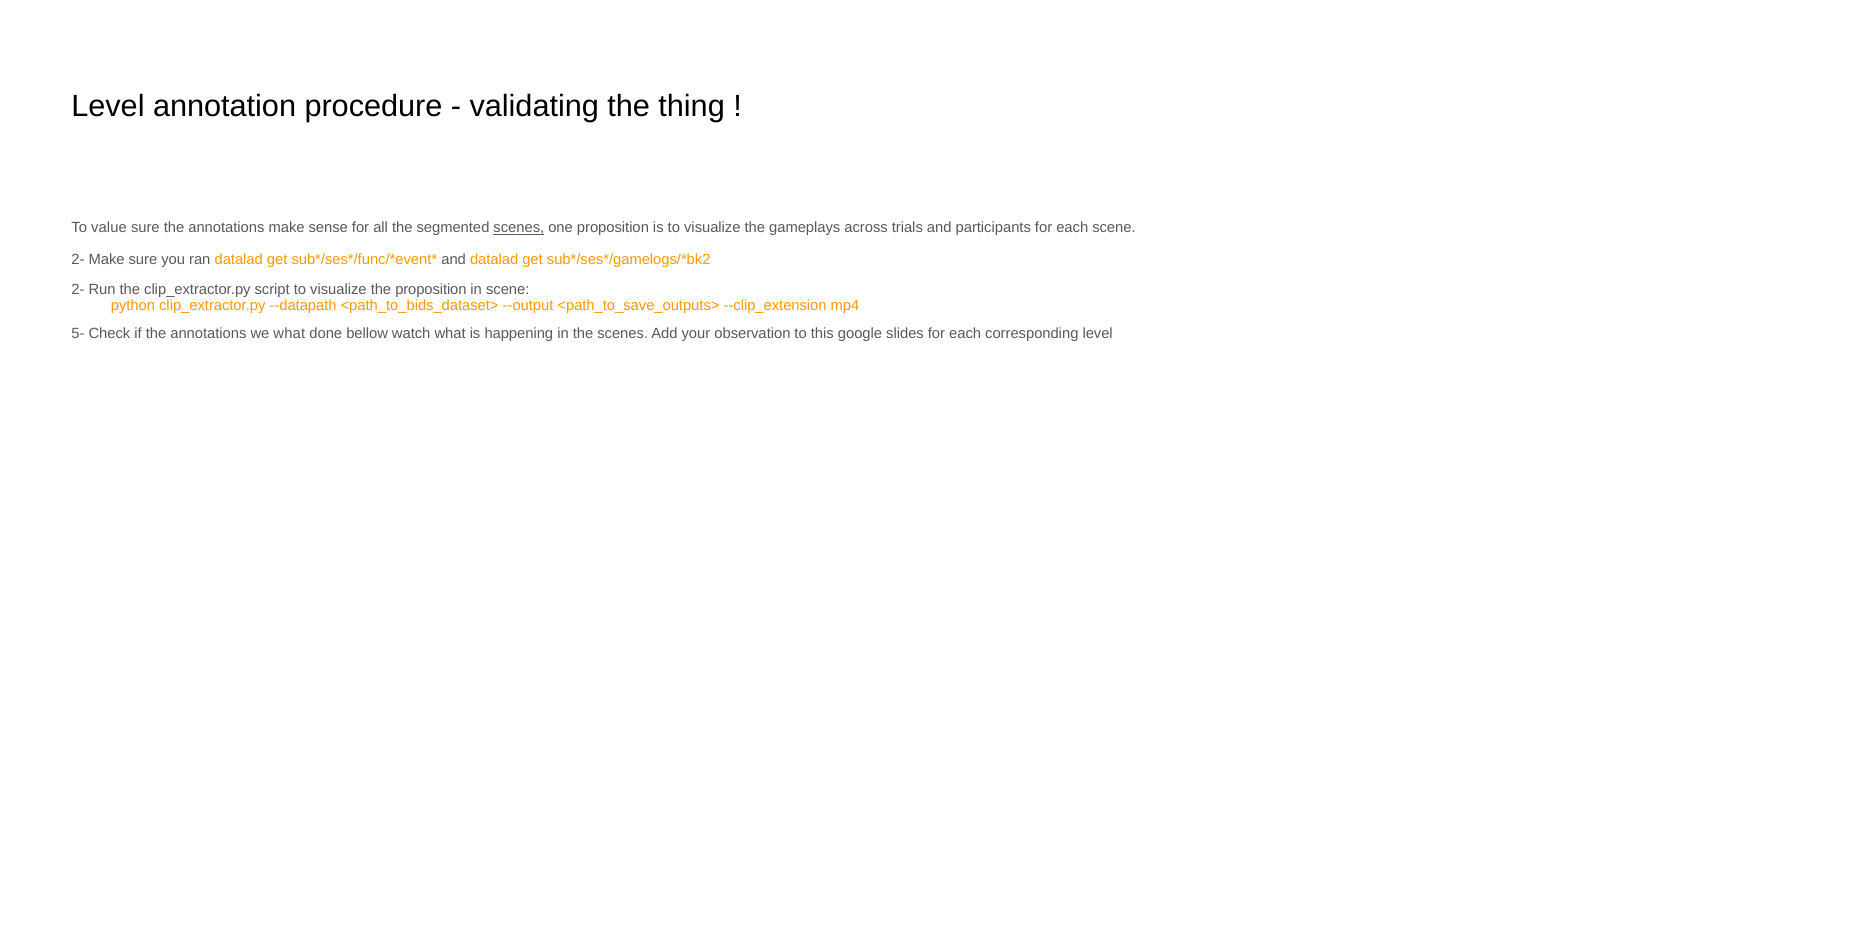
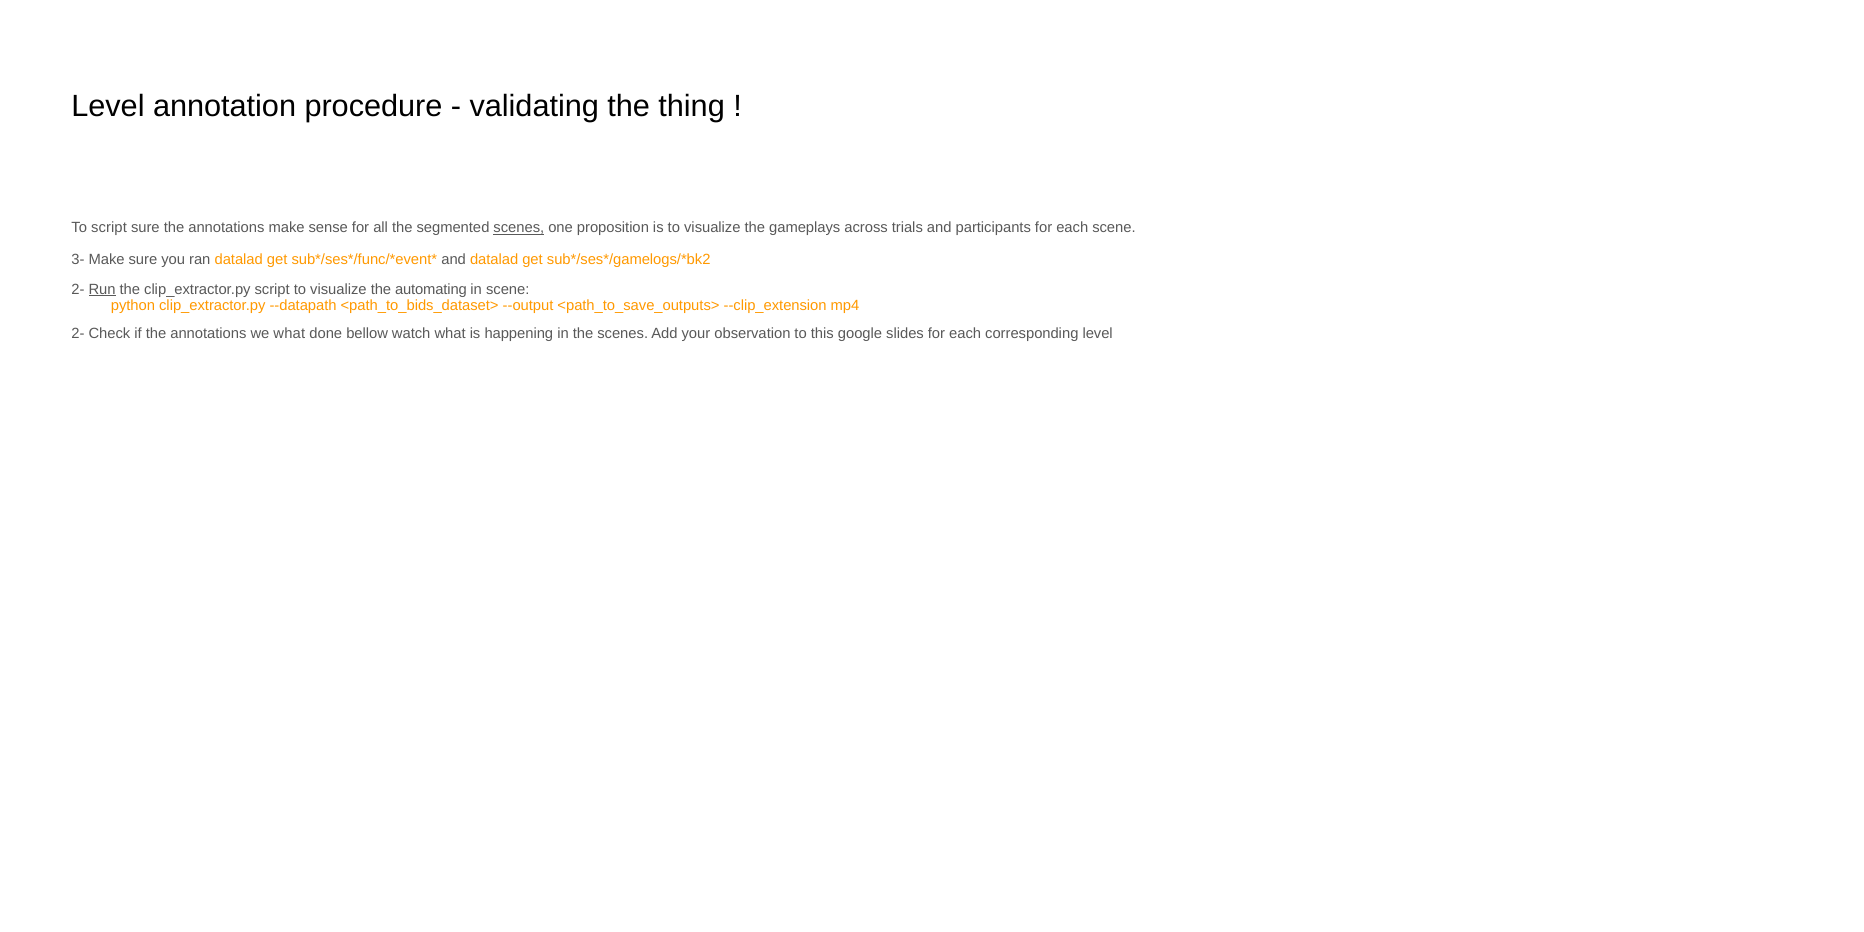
To value: value -> script (109, 228)
2-: 2- -> 3- (78, 260)
Run underline: none -> present (102, 289)
the proposition: proposition -> automating (431, 289)
5-: 5- -> 2- (78, 333)
